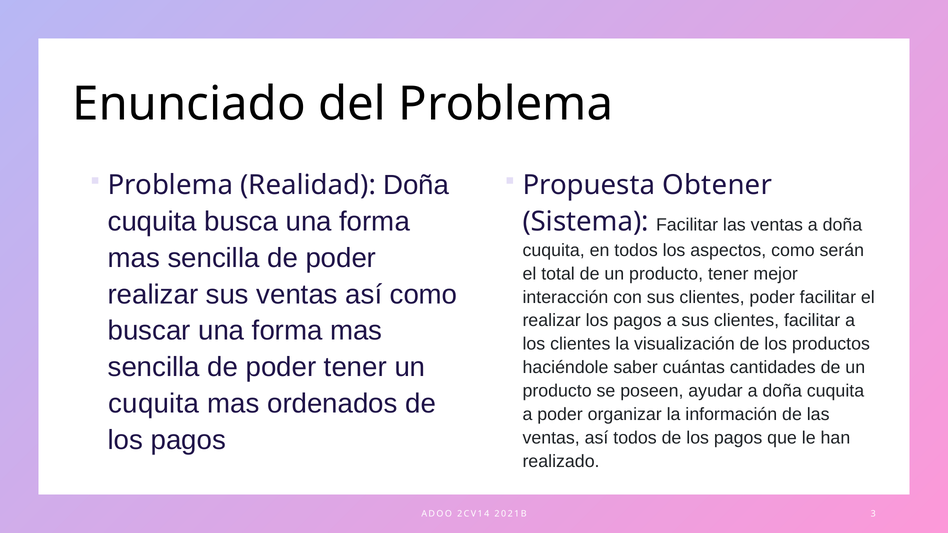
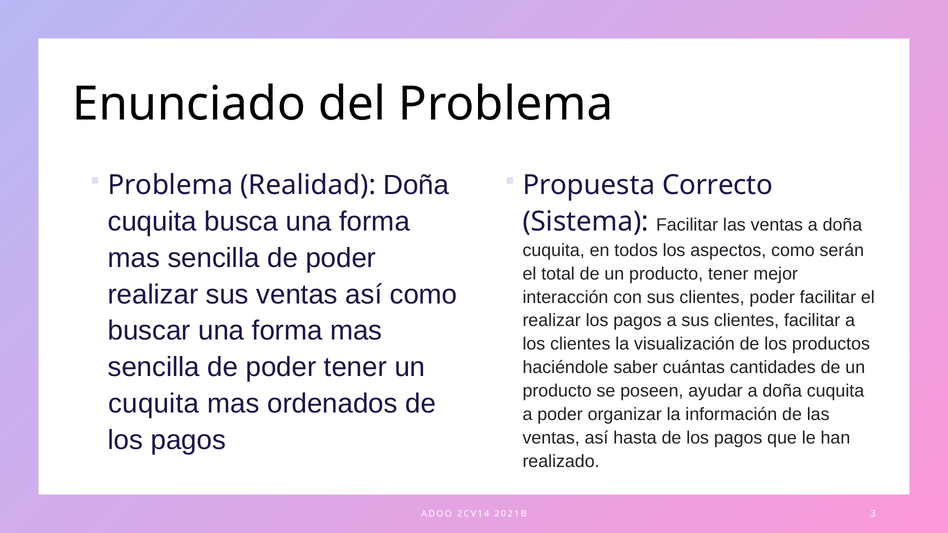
Obtener: Obtener -> Correcto (717, 185)
así todos: todos -> hasta (635, 438)
